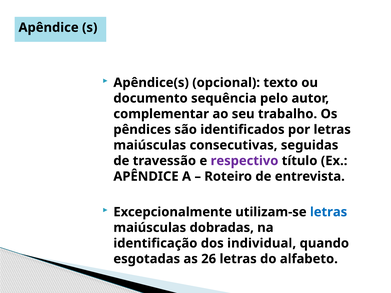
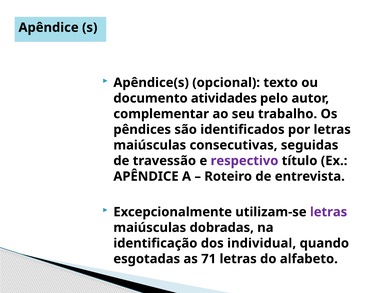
sequência: sequência -> atividades (224, 98)
letras colour: blue -> purple (329, 212)
26: 26 -> 71 (209, 259)
